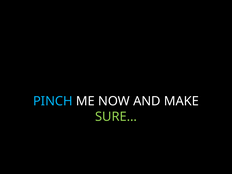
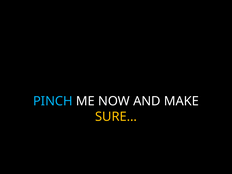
SURE… colour: light green -> yellow (116, 117)
